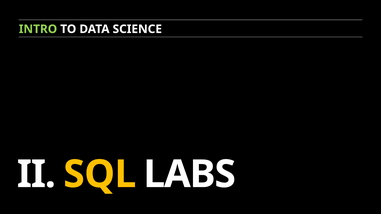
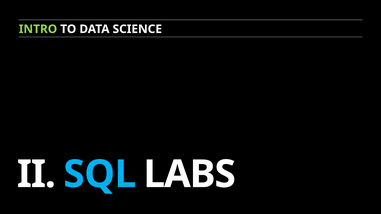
SQL colour: yellow -> light blue (100, 174)
